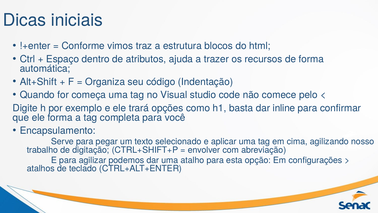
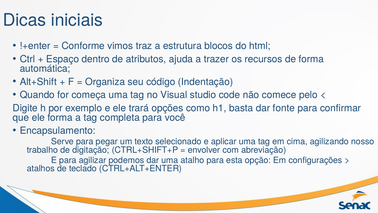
inline: inline -> fonte (284, 108)
